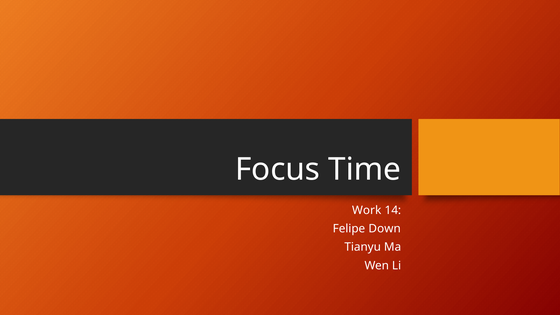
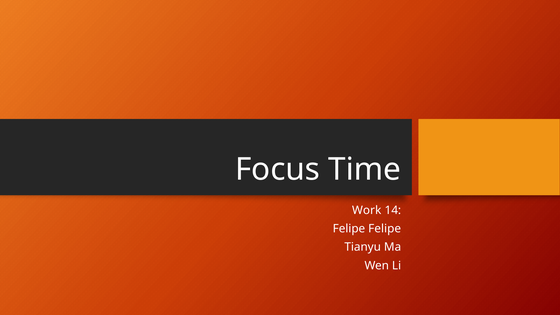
Felipe Down: Down -> Felipe (385, 229)
